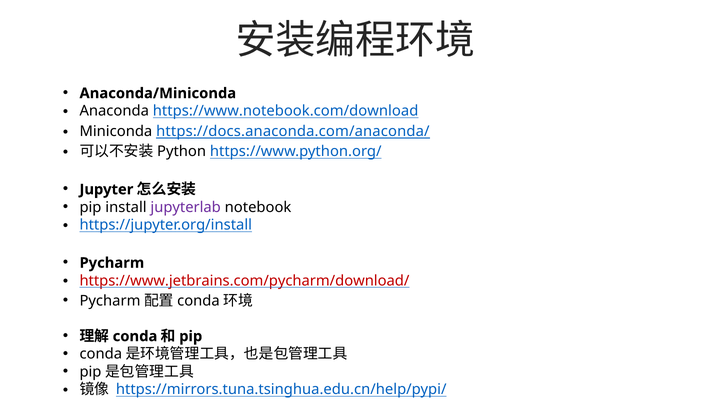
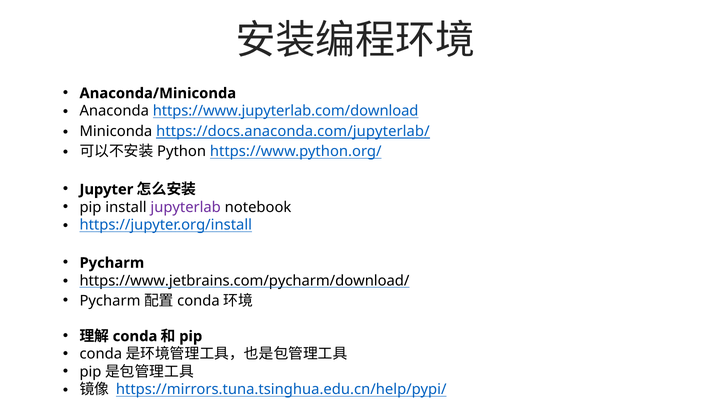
https://www.notebook.com/download: https://www.notebook.com/download -> https://www.jupyterlab.com/download (286, 111)
https://docs.anaconda.com/anaconda/: https://docs.anaconda.com/anaconda/ -> https://docs.anaconda.com/jupyterlab/ (293, 131)
https://www.jetbrains.com/pycharm/download/ colour: red -> black (244, 280)
